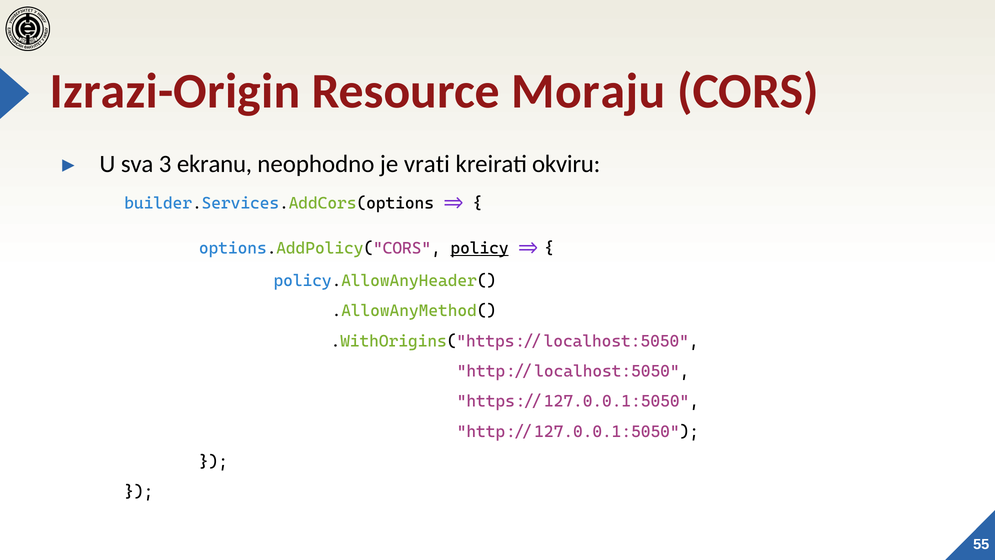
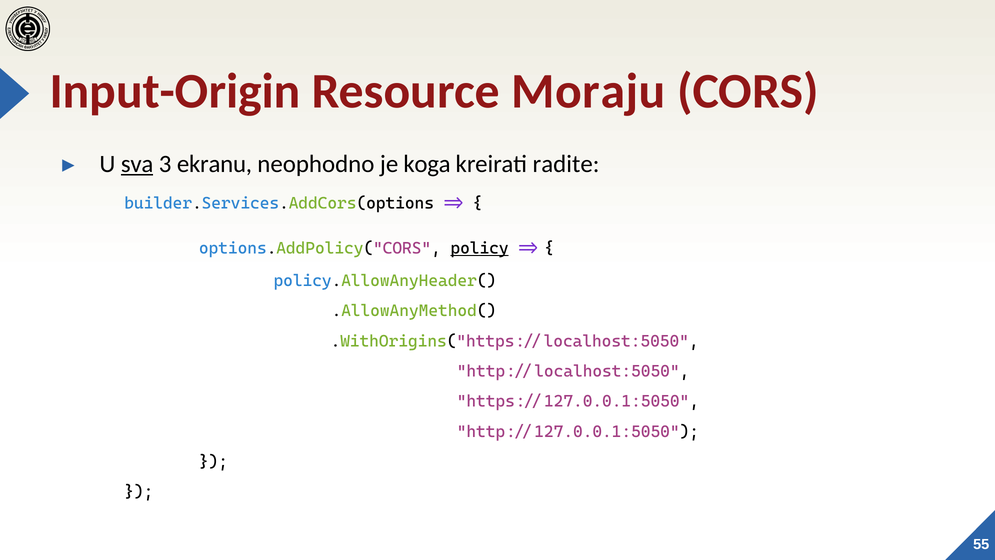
Izrazi-Origin: Izrazi-Origin -> Input-Origin (175, 91)
sva underline: none -> present (137, 164)
vrati: vrati -> koga (427, 164)
okviru: okviru -> radite (566, 164)
